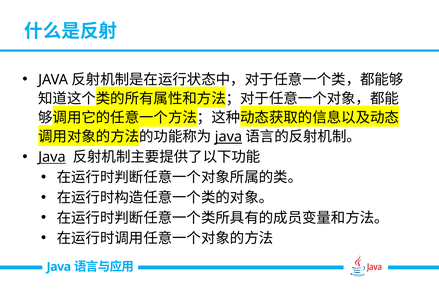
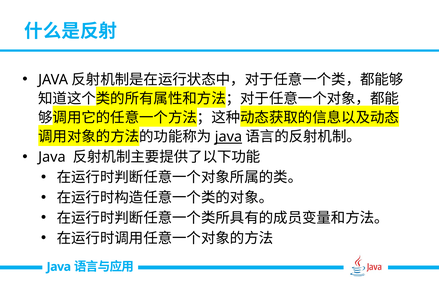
Java underline: present -> none (52, 157)
